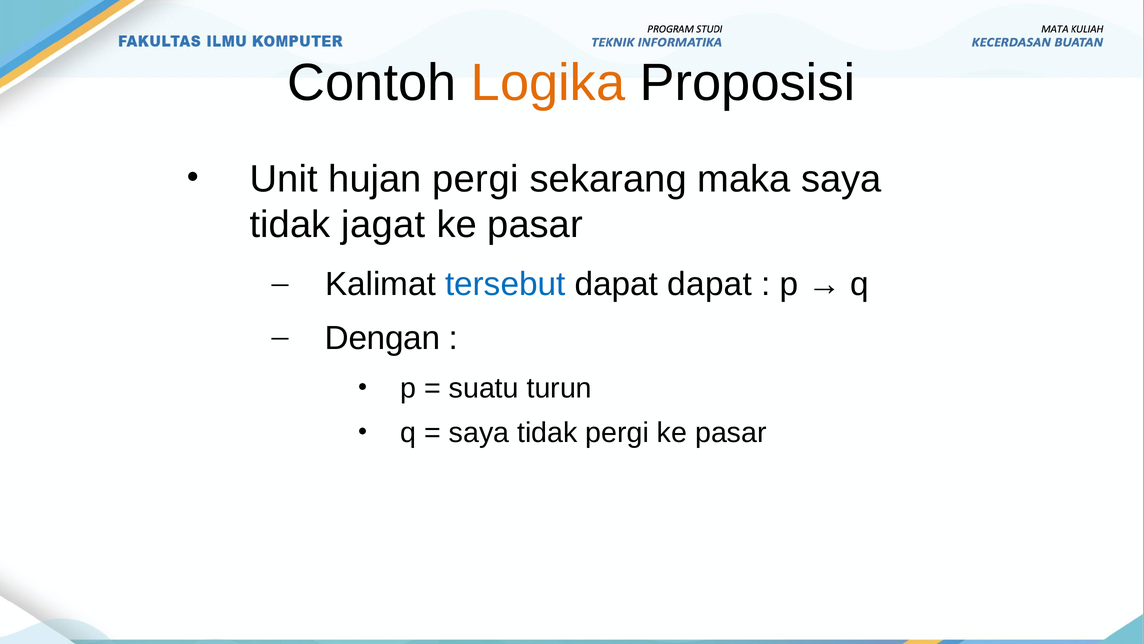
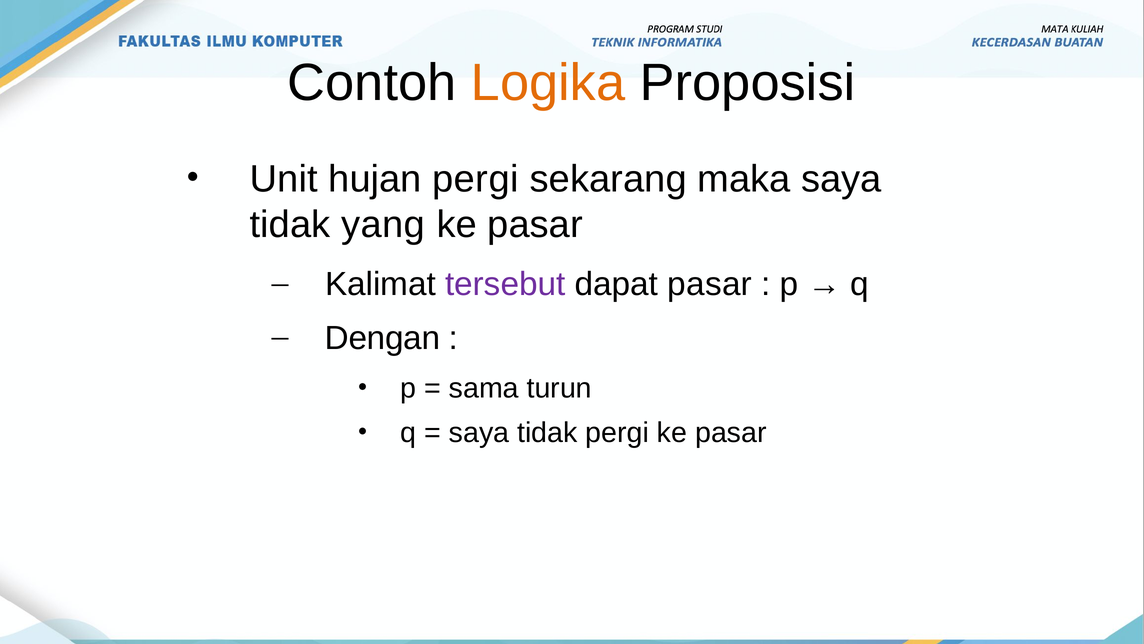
jagat: jagat -> yang (383, 225)
tersebut colour: blue -> purple (505, 284)
dapat dapat: dapat -> pasar (710, 284)
suatu: suatu -> sama (484, 388)
